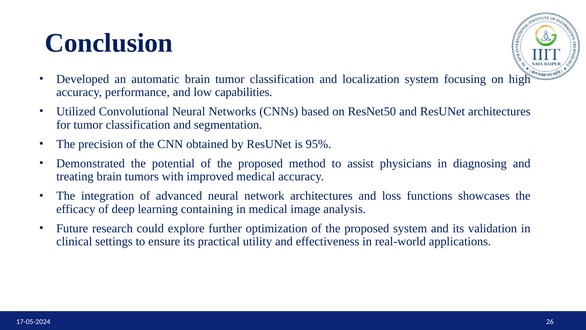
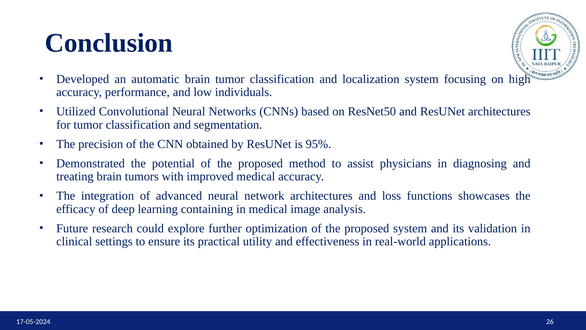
capabilities: capabilities -> individuals (244, 92)
